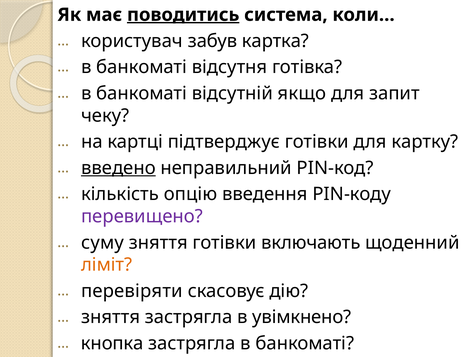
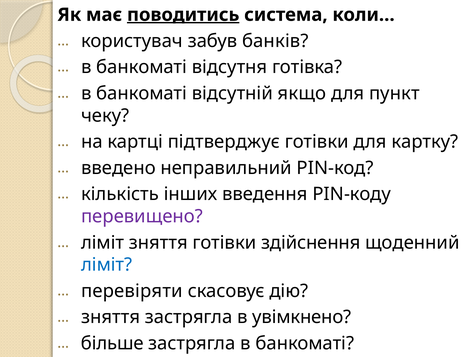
картка: картка -> банків (275, 41)
запит: запит -> пункт (394, 93)
введено underline: present -> none (118, 168)
опцію: опцію -> інших (191, 194)
суму: суму -> ліміт (103, 243)
включають: включають -> здійснення (311, 243)
ліміт colour: orange -> blue (107, 265)
кнопка: кнопка -> більше (112, 343)
